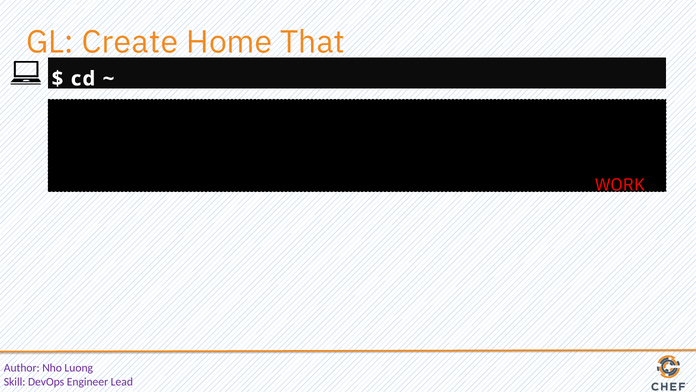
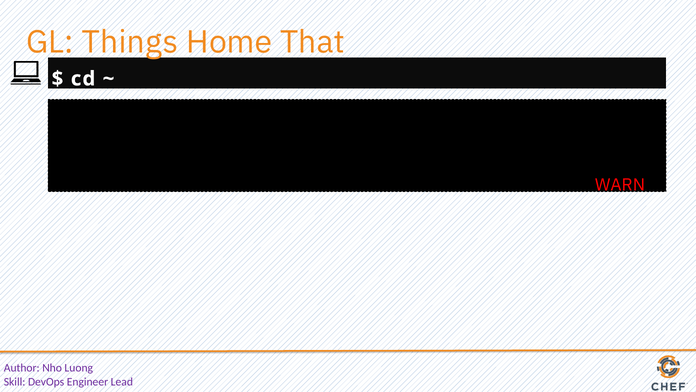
Create: Create -> Things (130, 42)
WORK: WORK -> WARN (620, 185)
